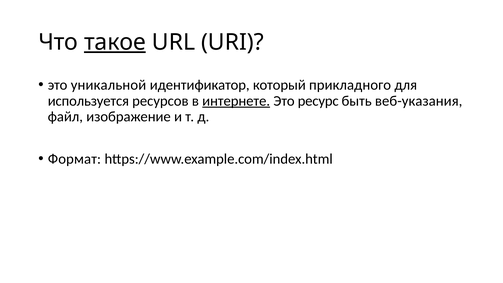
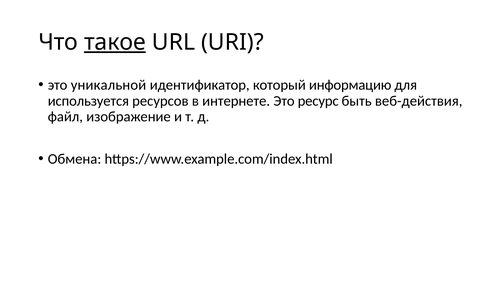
прикладного: прикладного -> информацию (350, 85)
интернете underline: present -> none (236, 101)
веб-указания: веб-указания -> веб-действия (419, 101)
Формат: Формат -> Обмена (75, 159)
